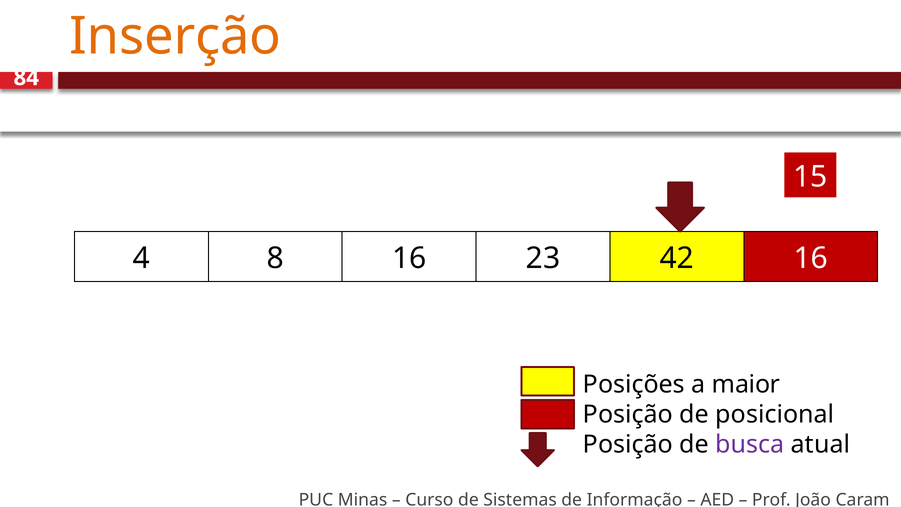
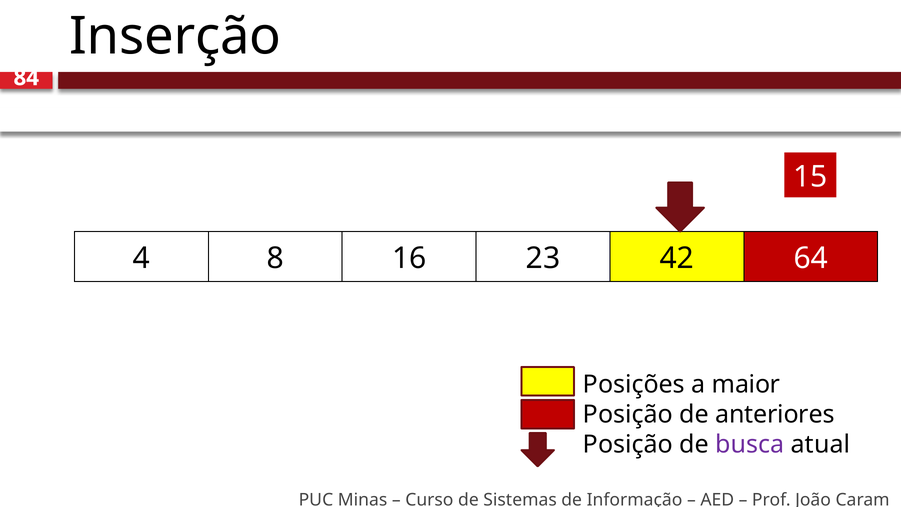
Inserção colour: orange -> black (175, 37)
42 16: 16 -> 64 (811, 258)
posicional: posicional -> anteriores (775, 415)
